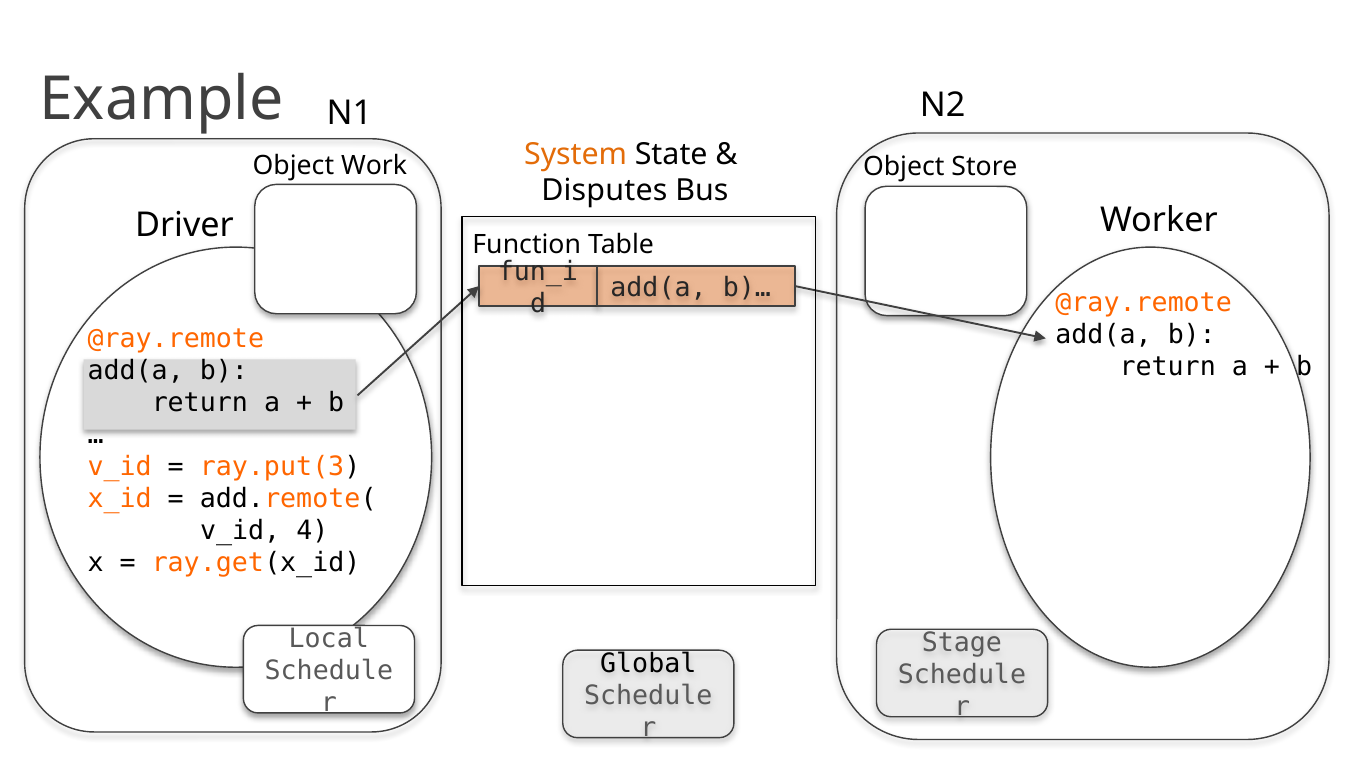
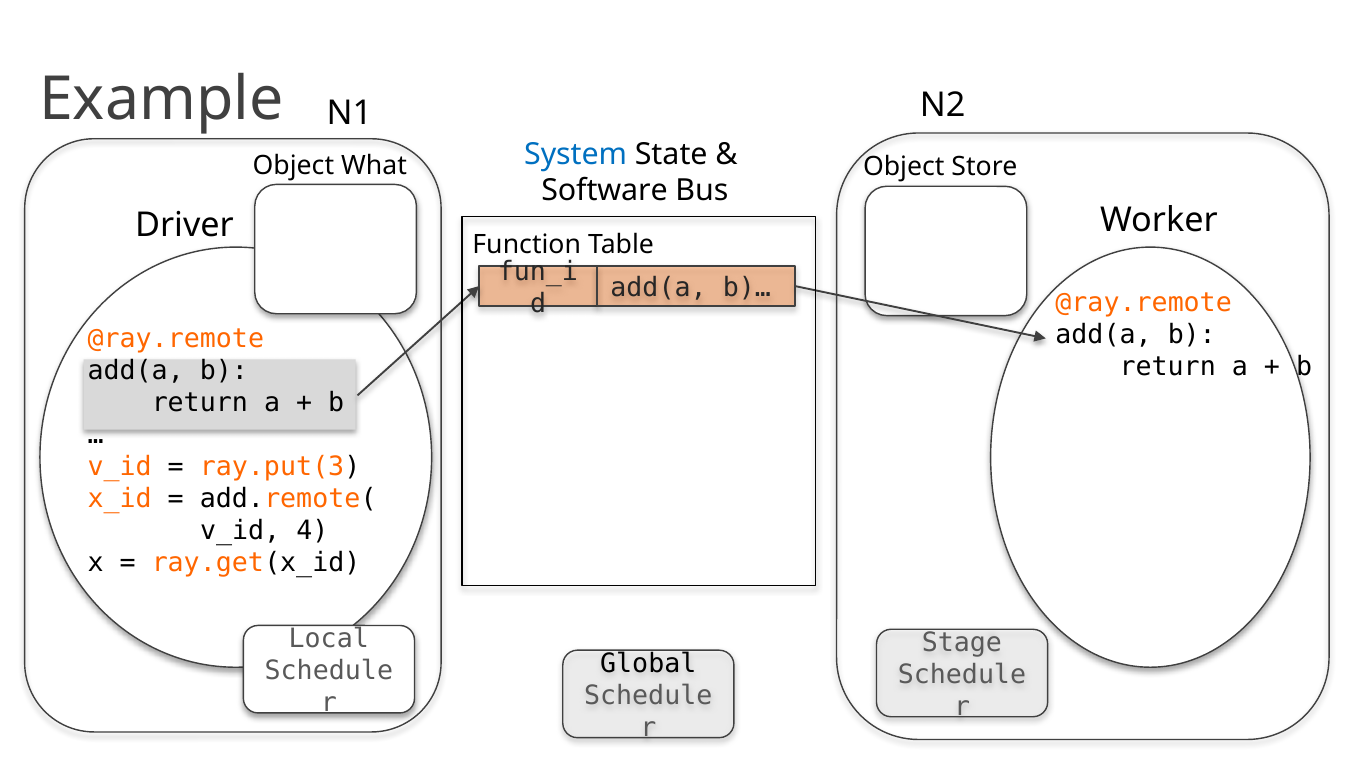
System colour: orange -> blue (576, 154)
Work: Work -> What (374, 165)
Disputes: Disputes -> Software (604, 191)
